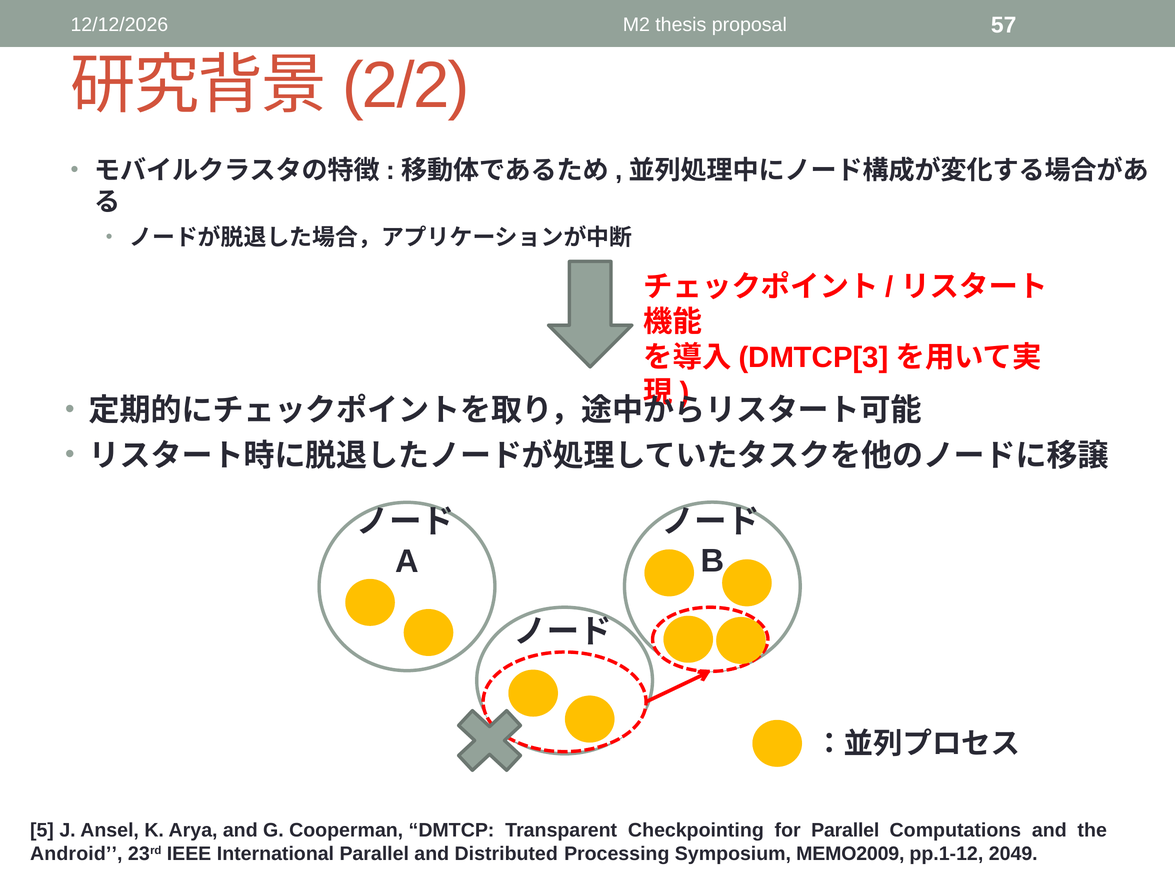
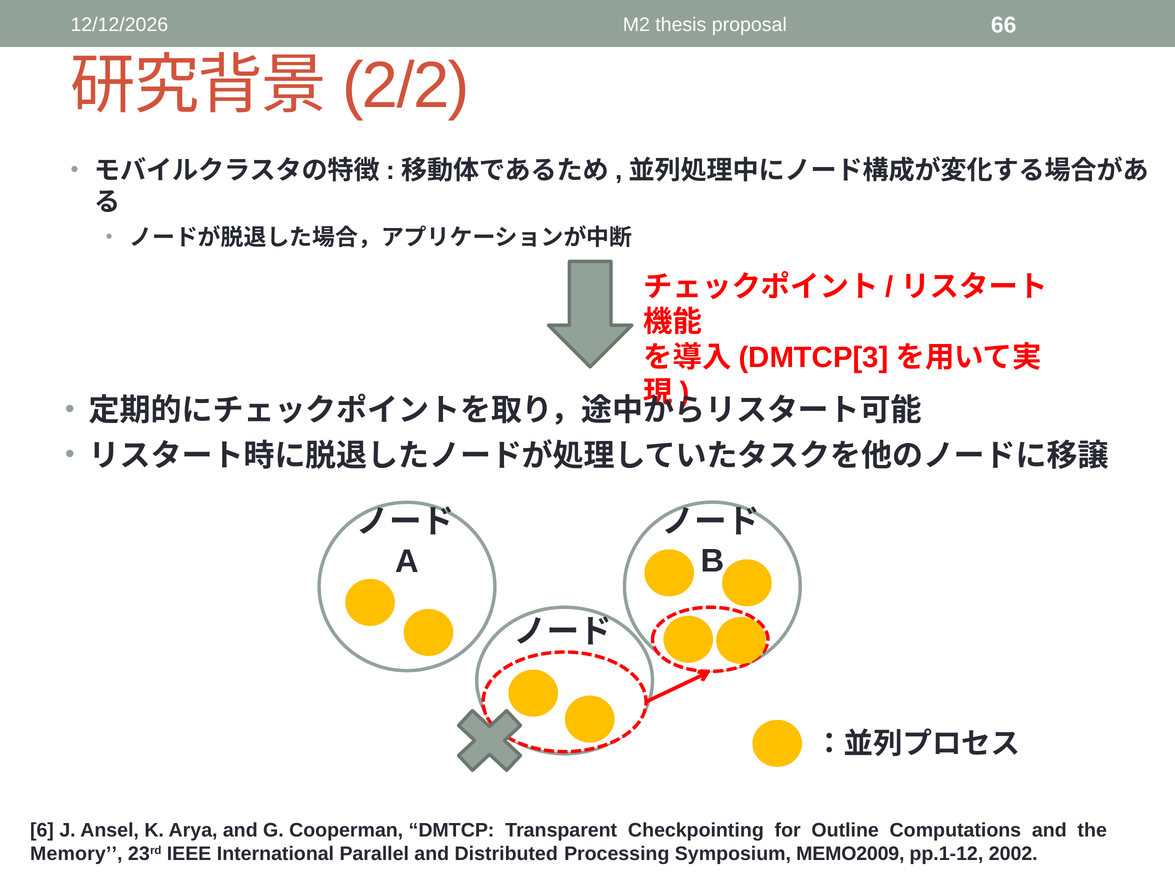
57: 57 -> 66 (1004, 25)
5: 5 -> 6 (42, 830)
for Parallel: Parallel -> Outline (845, 830)
Android: Android -> Memory (76, 853)
2049: 2049 -> 2002 (1013, 853)
